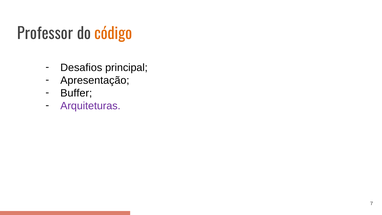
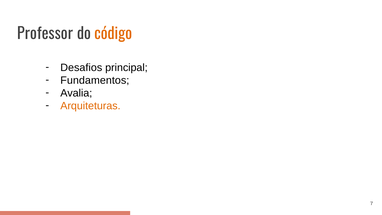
Apresentação: Apresentação -> Fundamentos (95, 80)
Buffer: Buffer -> Avalia (76, 93)
Arquiteturas colour: purple -> orange (90, 106)
